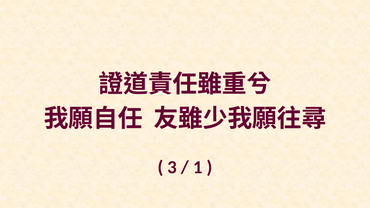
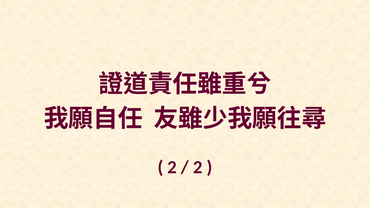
3: 3 -> 2 (172, 167)
1: 1 -> 2 (198, 167)
